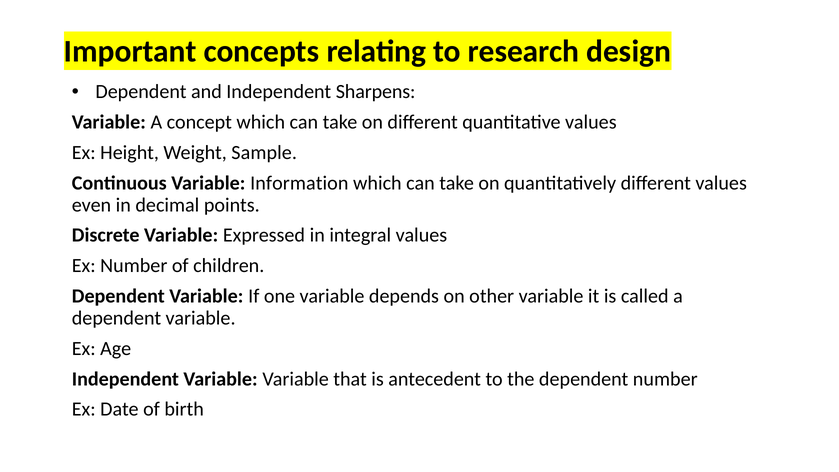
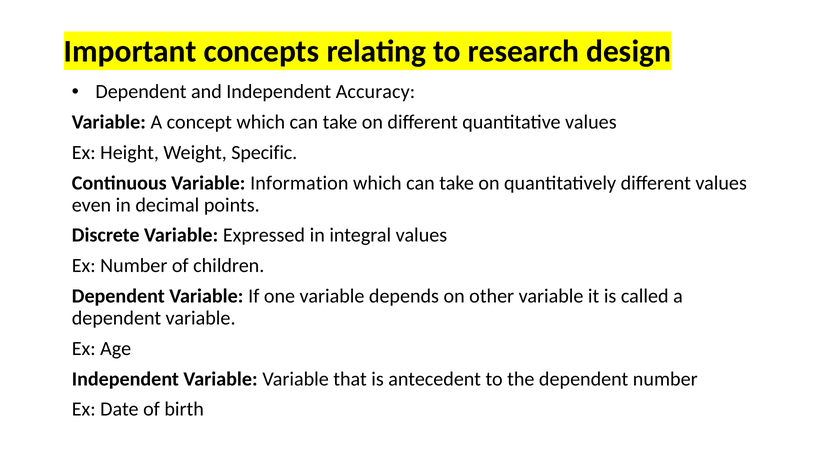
Sharpens: Sharpens -> Accuracy (375, 92)
Sample: Sample -> Specific (264, 153)
